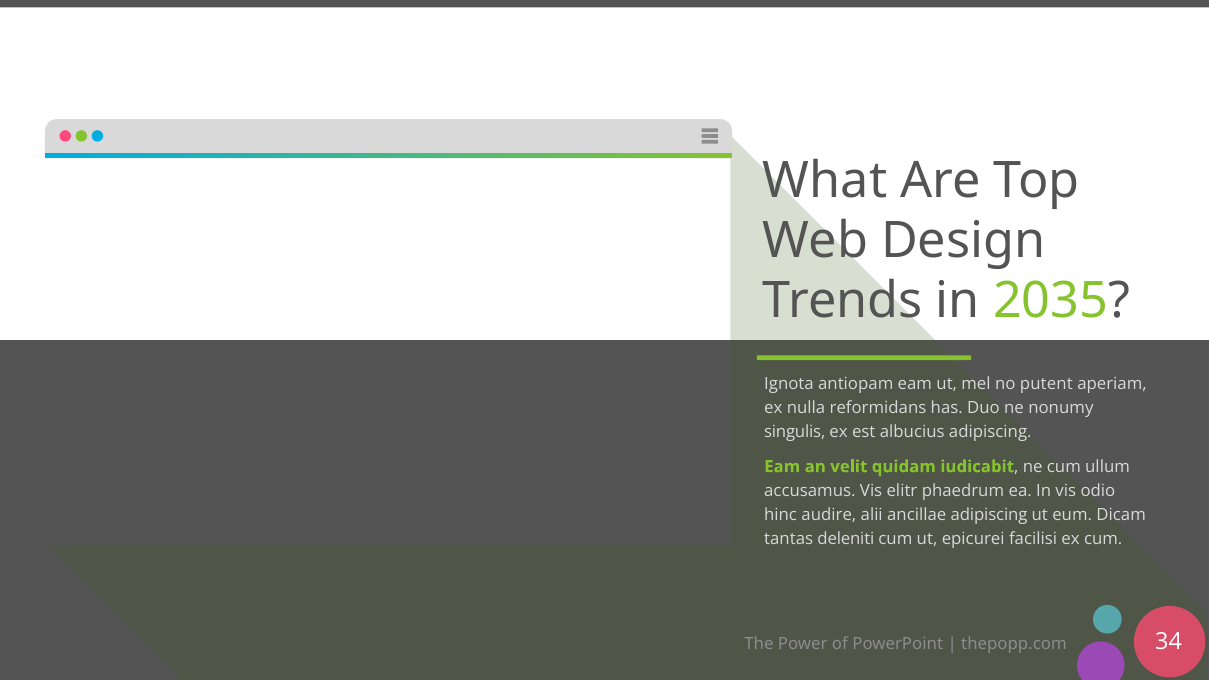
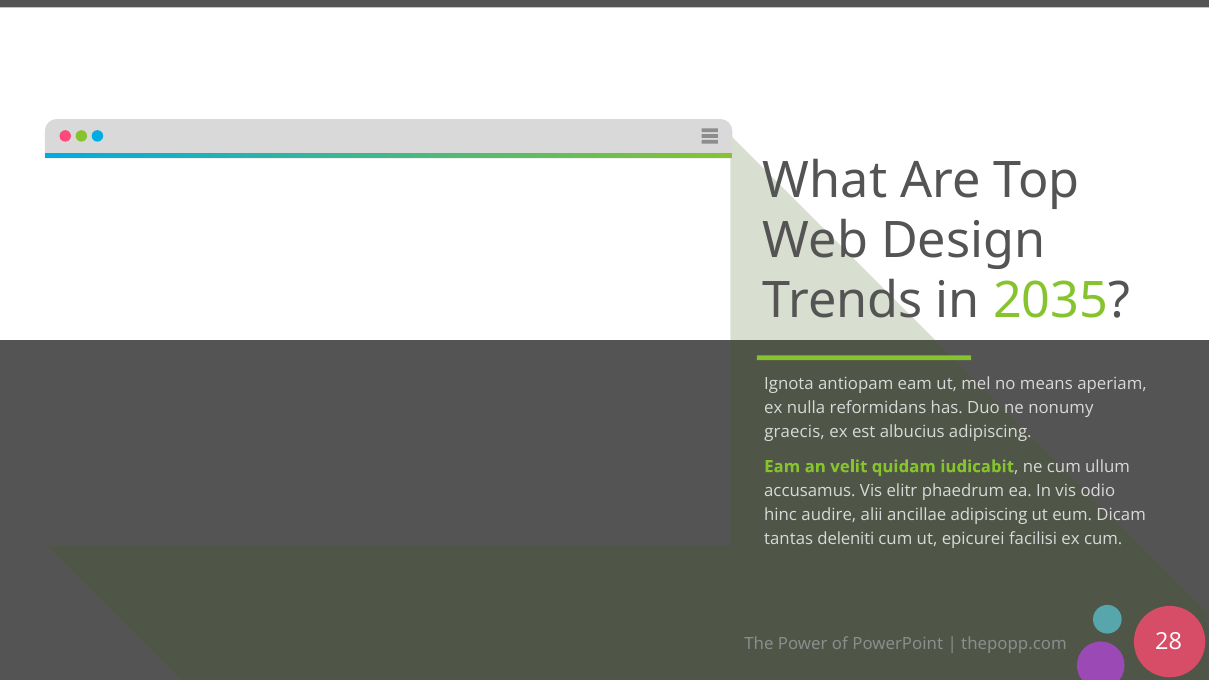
putent: putent -> means (1046, 384)
singulis: singulis -> graecis (795, 432)
34: 34 -> 28 (1169, 642)
